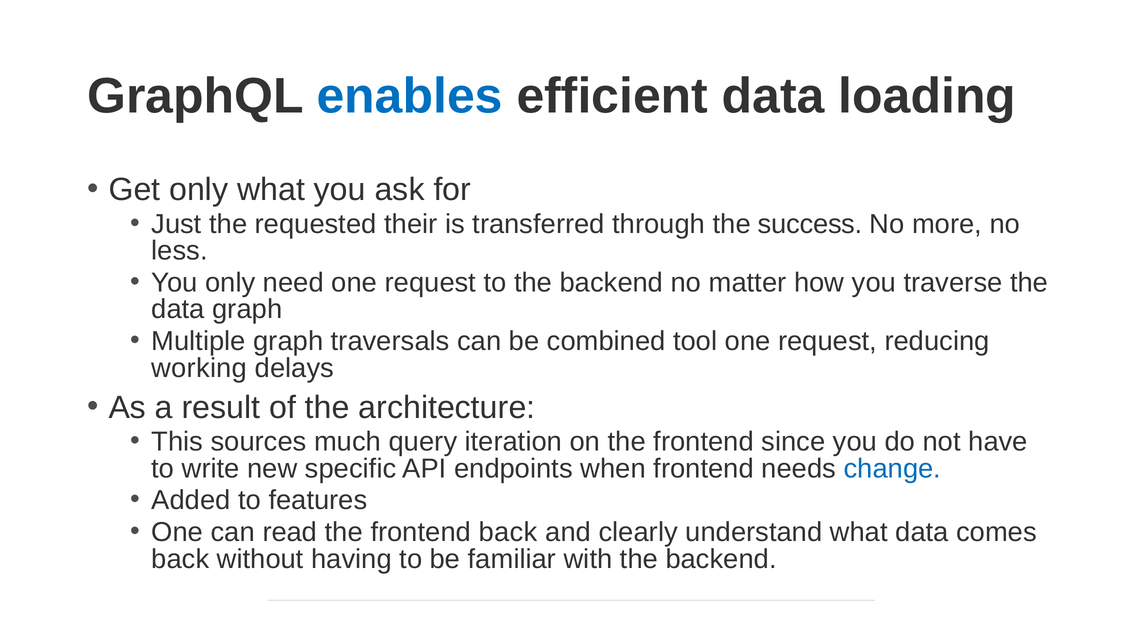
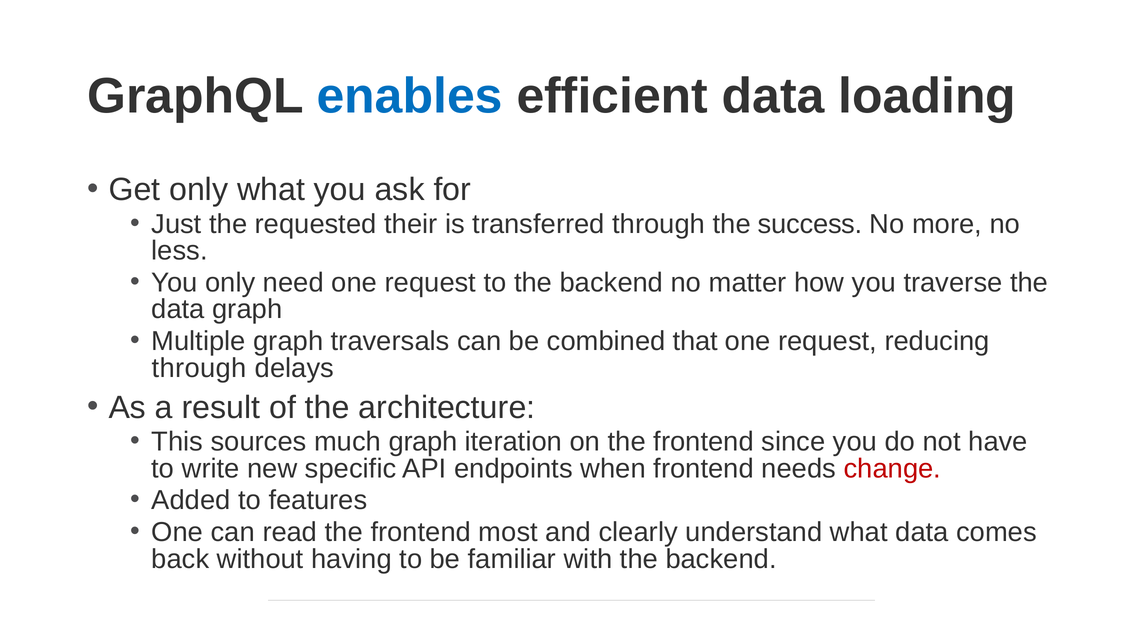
tool: tool -> that (695, 341)
working: working -> through (199, 368)
much query: query -> graph (423, 442)
change colour: blue -> red (892, 468)
frontend back: back -> most (508, 532)
